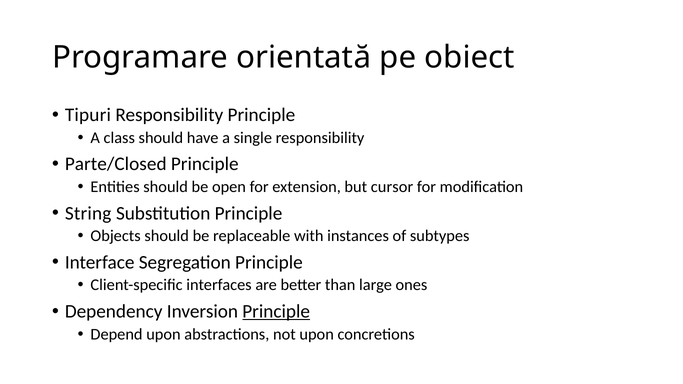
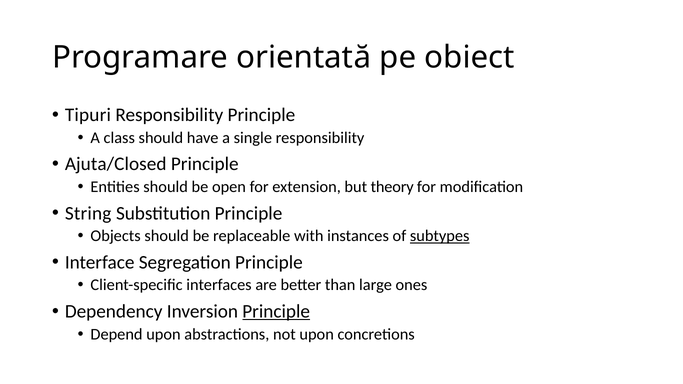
Parte/Closed: Parte/Closed -> Ajuta/Closed (116, 164)
cursor: cursor -> theory (392, 187)
subtypes underline: none -> present (440, 236)
